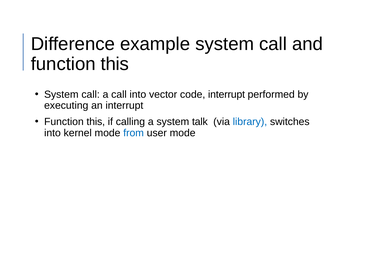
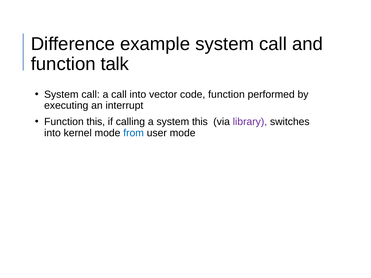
this: this -> talk (115, 64)
code interrupt: interrupt -> function (226, 94)
system talk: talk -> this (200, 122)
library colour: blue -> purple (250, 122)
